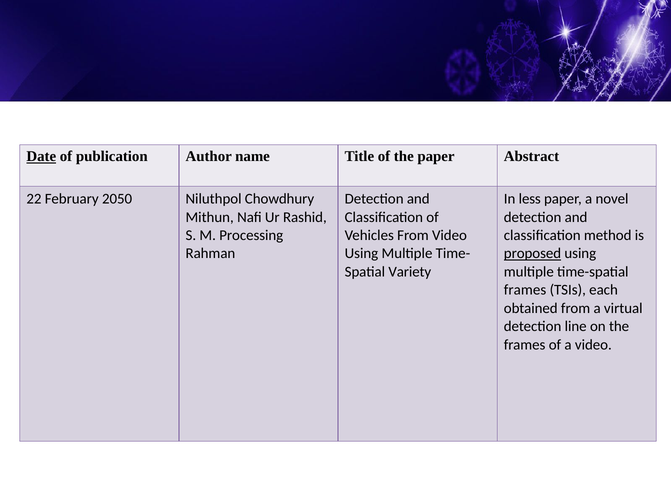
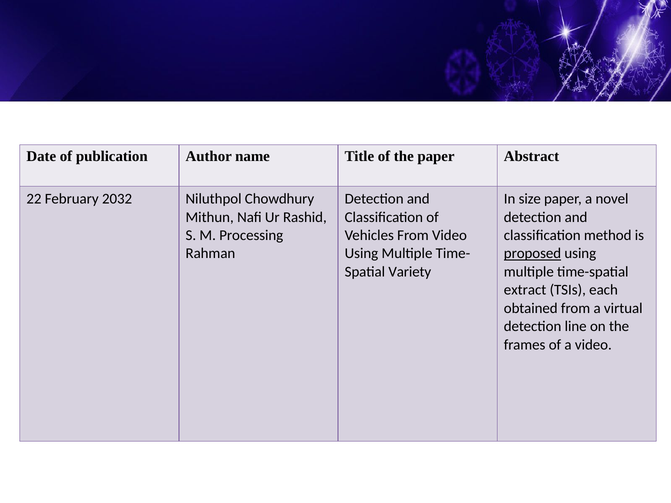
Date underline: present -> none (41, 157)
2050: 2050 -> 2032 (117, 199)
less: less -> size (530, 199)
frames: frames -> extract (525, 290)
